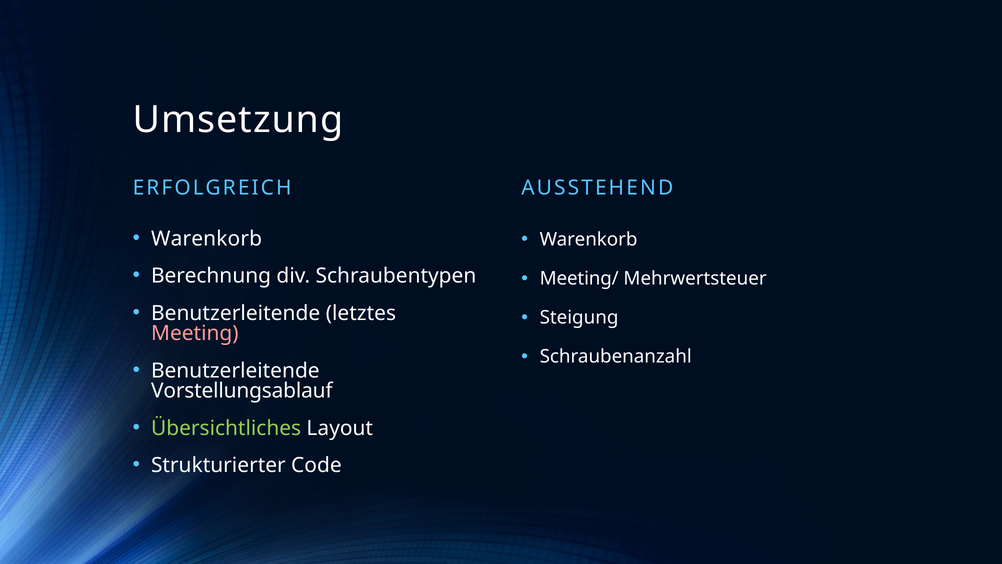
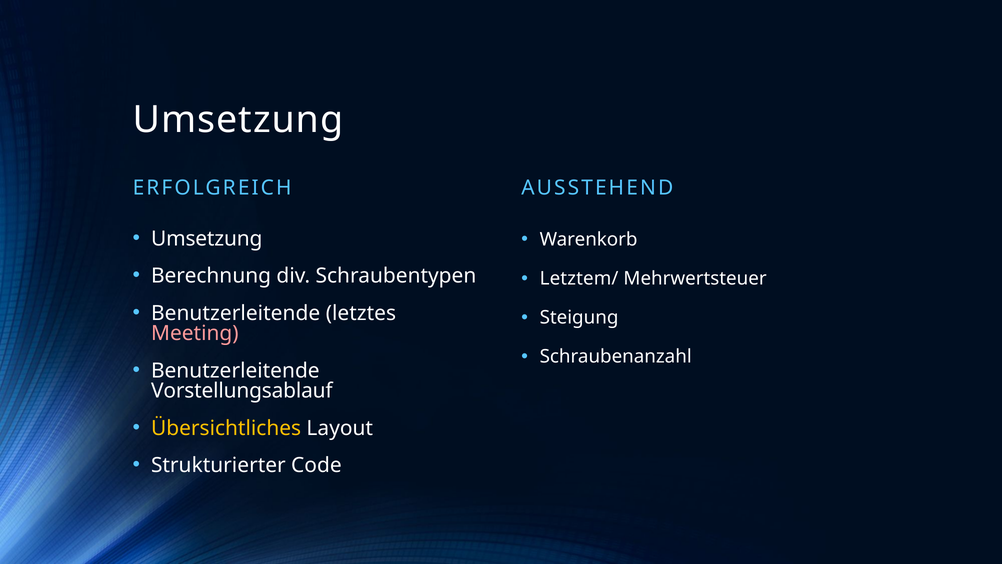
Warenkorb: Warenkorb -> Umsetzung (207, 239)
Meeting/: Meeting/ -> Letztem/ (579, 278)
Übersichtliches colour: light green -> yellow (226, 428)
